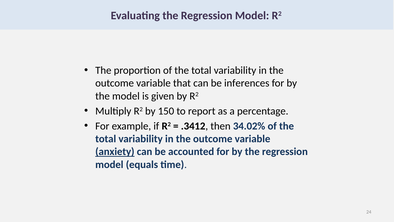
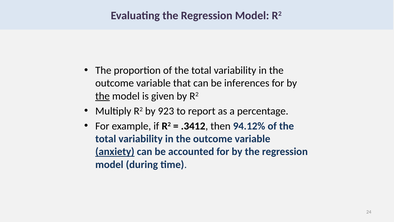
the underline: none -> present (103, 96)
150: 150 -> 923 (166, 111)
34.02%: 34.02% -> 94.12% (249, 126)
equals: equals -> during (142, 164)
